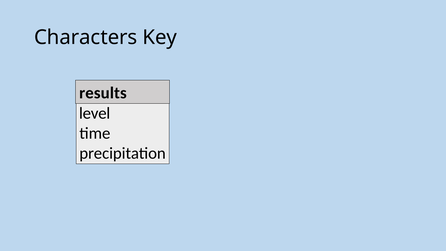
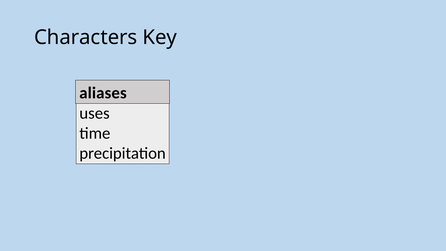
results: results -> aliases (103, 93)
level: level -> uses (95, 113)
